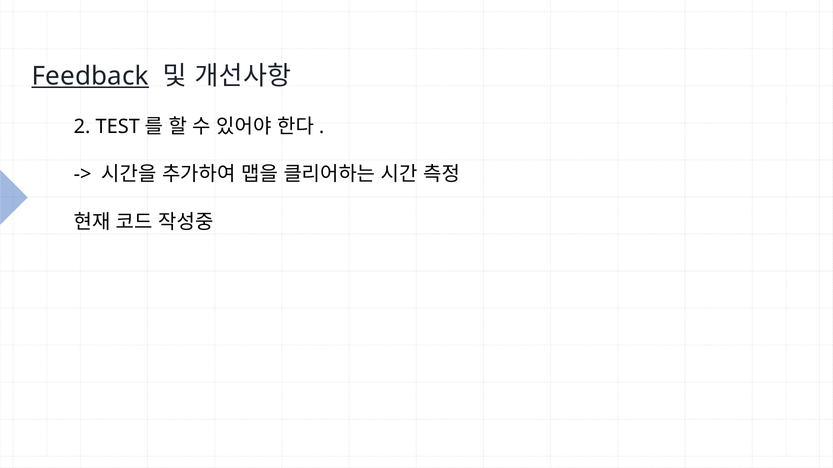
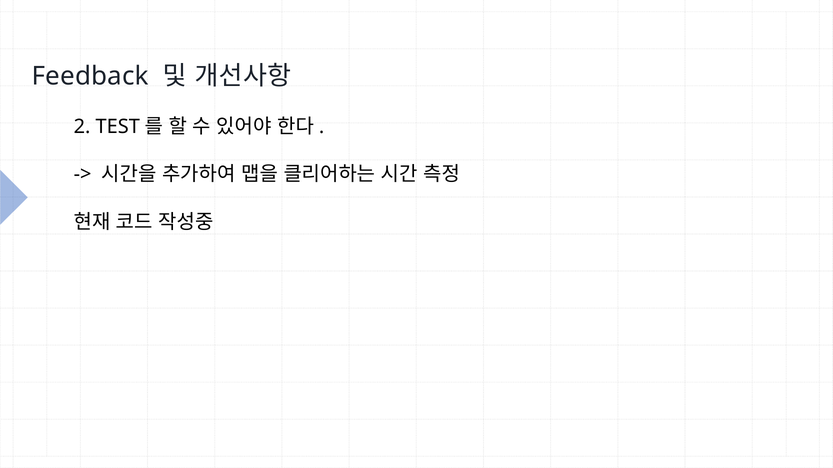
Feedback underline: present -> none (90, 76)
